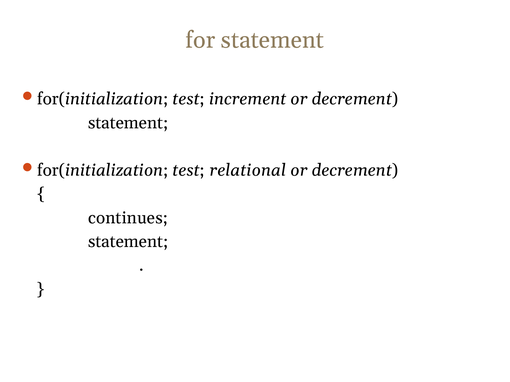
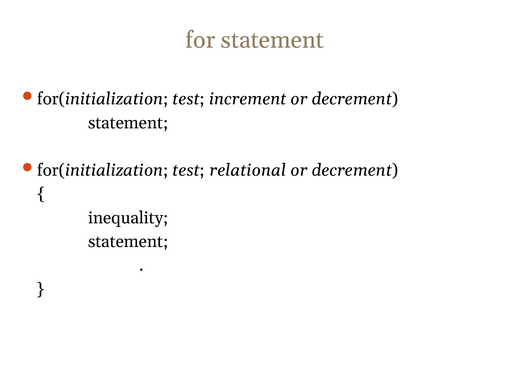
continues: continues -> inequality (128, 218)
